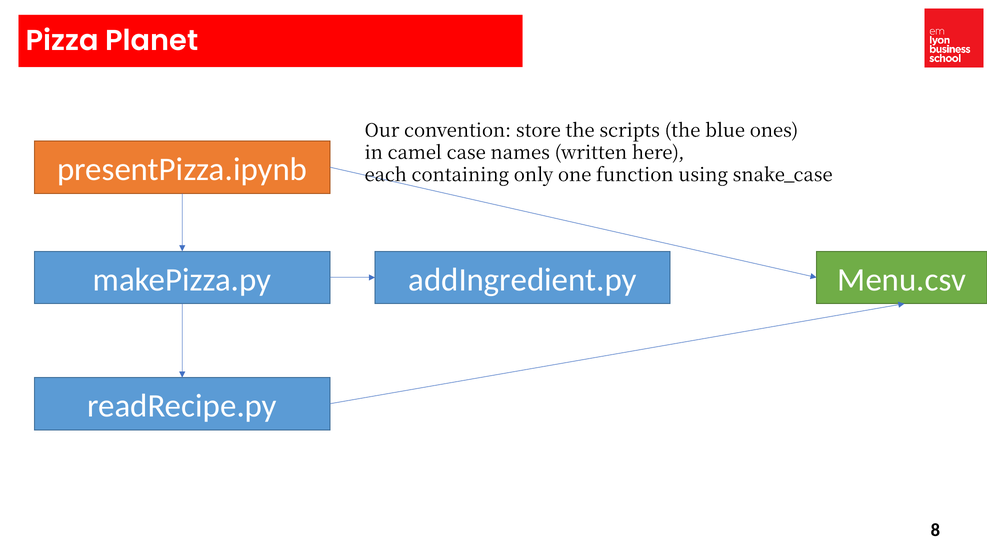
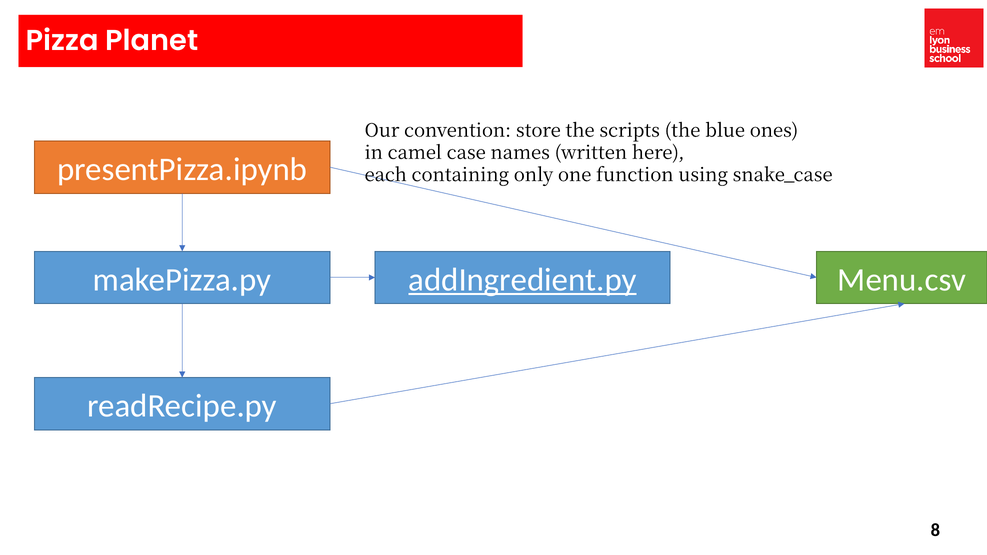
addIngredient.py underline: none -> present (523, 280)
